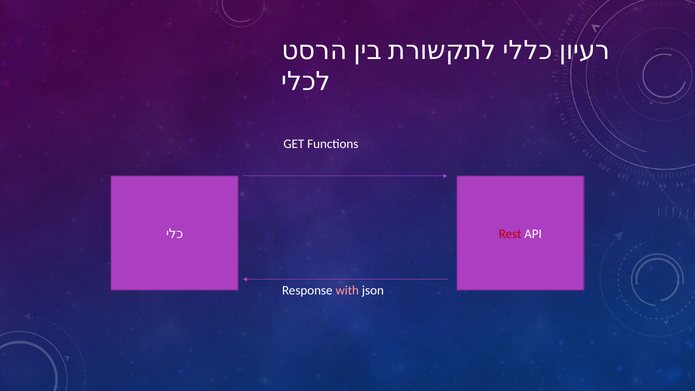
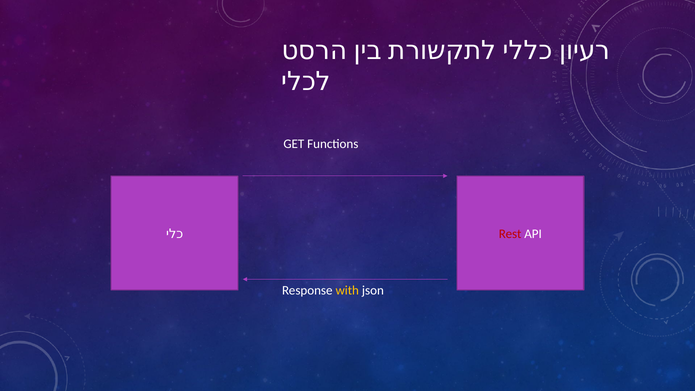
with colour: pink -> yellow (347, 290)
